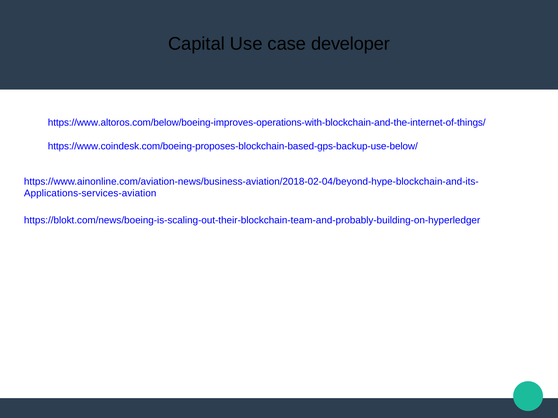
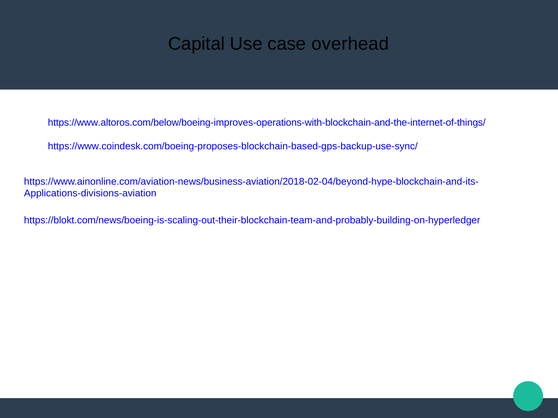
developer: developer -> overhead (350, 44)
https://www.coindesk.com/boeing-proposes-blockchain-based-gps-backup-use-below/: https://www.coindesk.com/boeing-proposes-blockchain-based-gps-backup-use-below/ -> https://www.coindesk.com/boeing-proposes-blockchain-based-gps-backup-use-sync/ (233, 146)
Applications-services-aviation: Applications-services-aviation -> Applications-divisions-aviation (90, 194)
